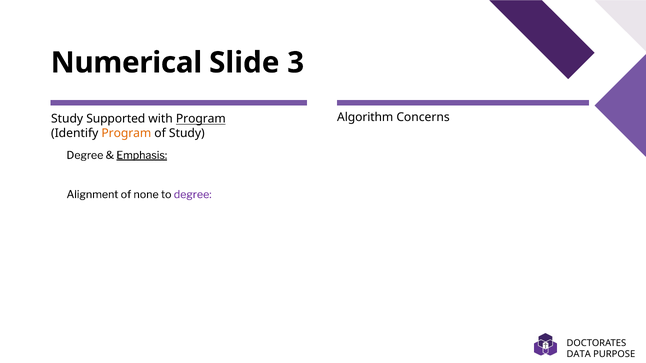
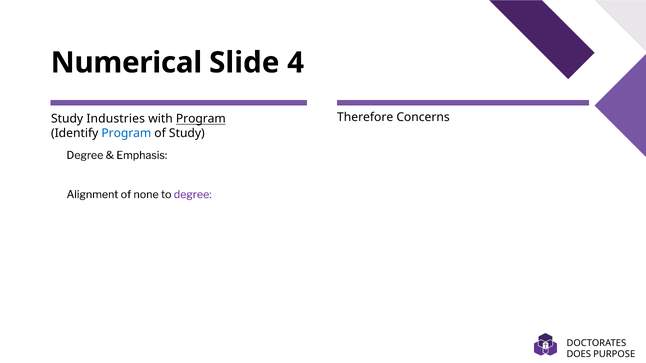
3: 3 -> 4 (296, 63)
Algorithm: Algorithm -> Therefore (365, 117)
Supported: Supported -> Industries (116, 119)
Program colour: orange -> blue (126, 134)
Emphasis underline: present -> none (142, 155)
DATA: DATA -> DOES (579, 355)
